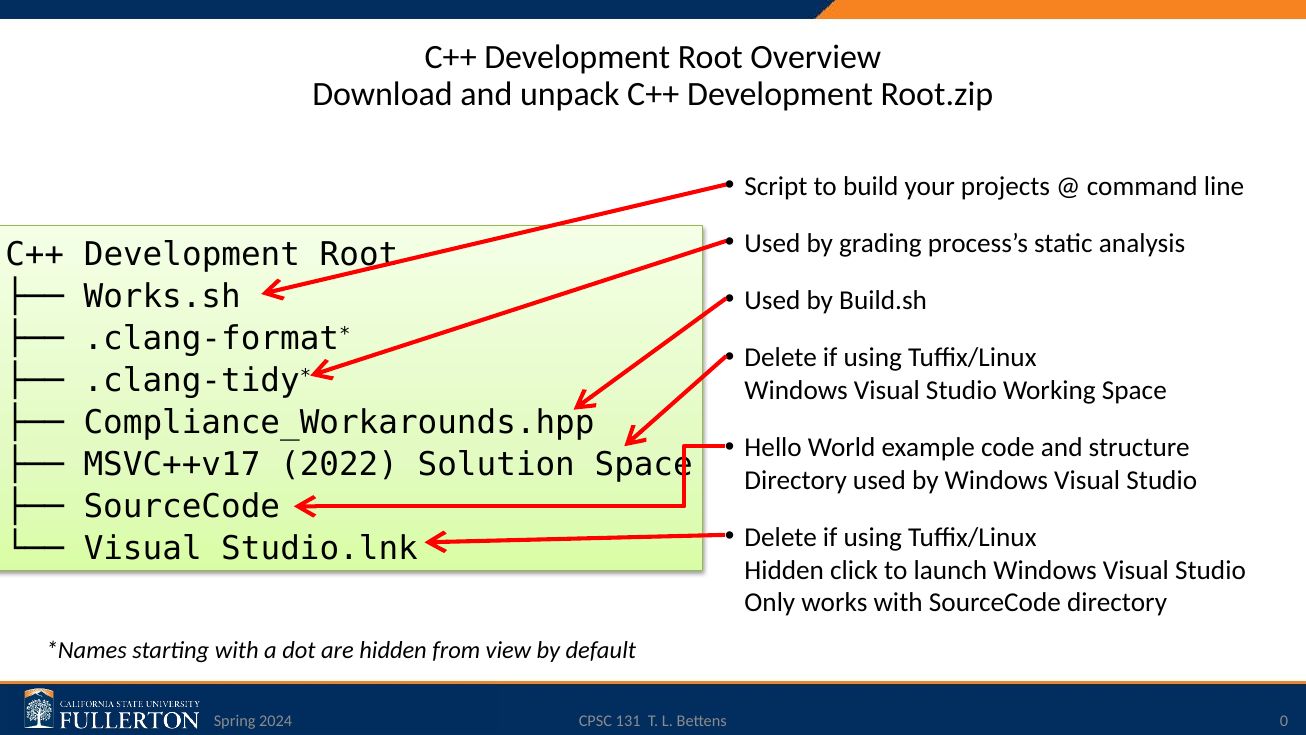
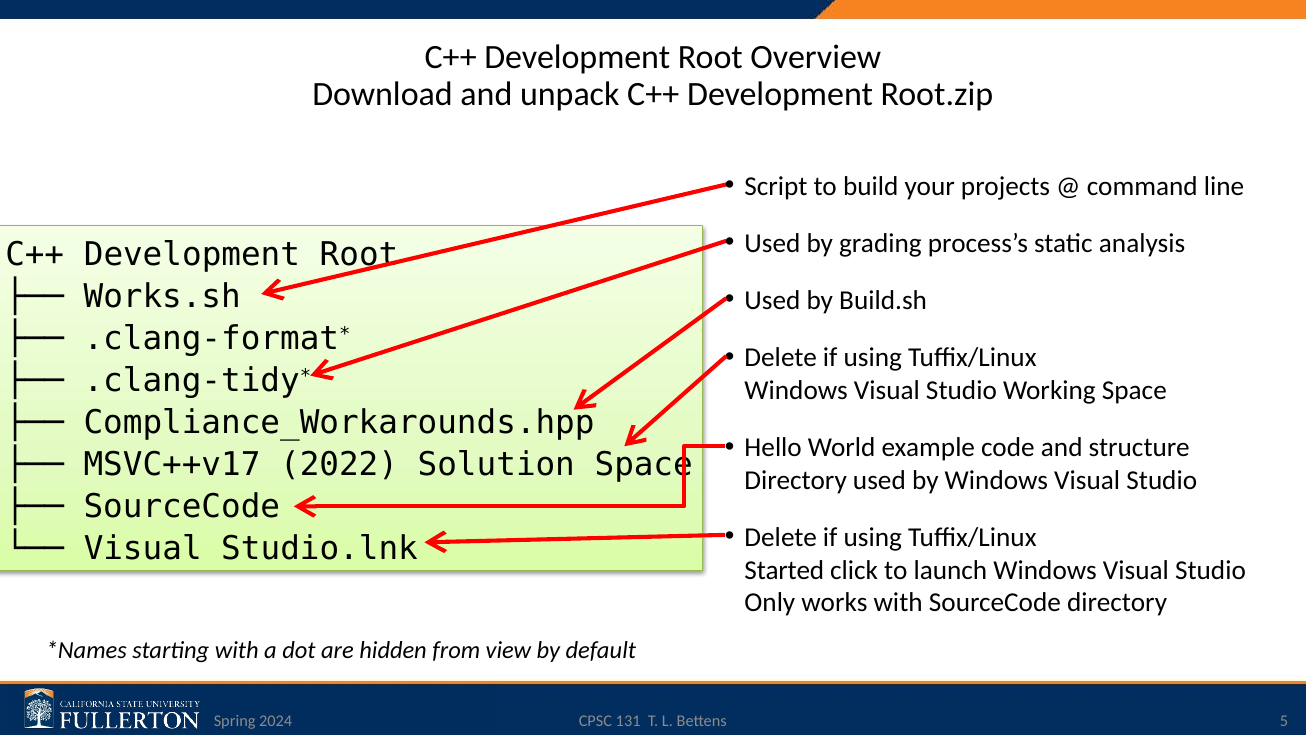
Hidden: Hidden -> Started (784, 570)
0: 0 -> 5 (1284, 721)
